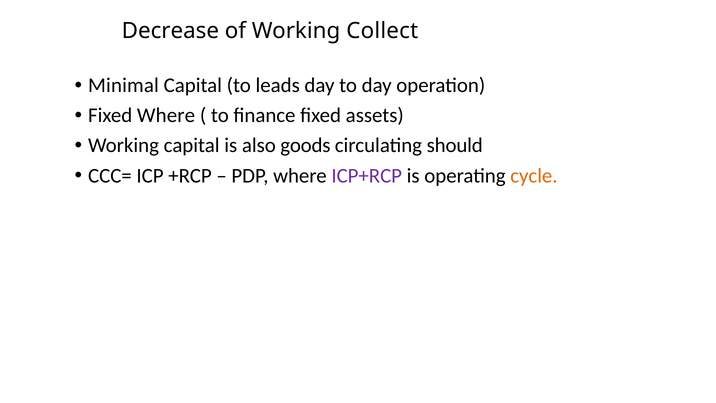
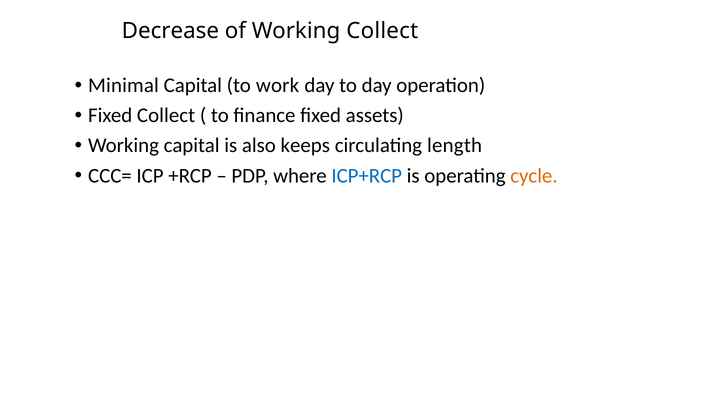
leads: leads -> work (278, 85)
Fixed Where: Where -> Collect (166, 115)
goods: goods -> keeps (305, 145)
should: should -> length (455, 145)
ICP+RCP colour: purple -> blue (367, 176)
